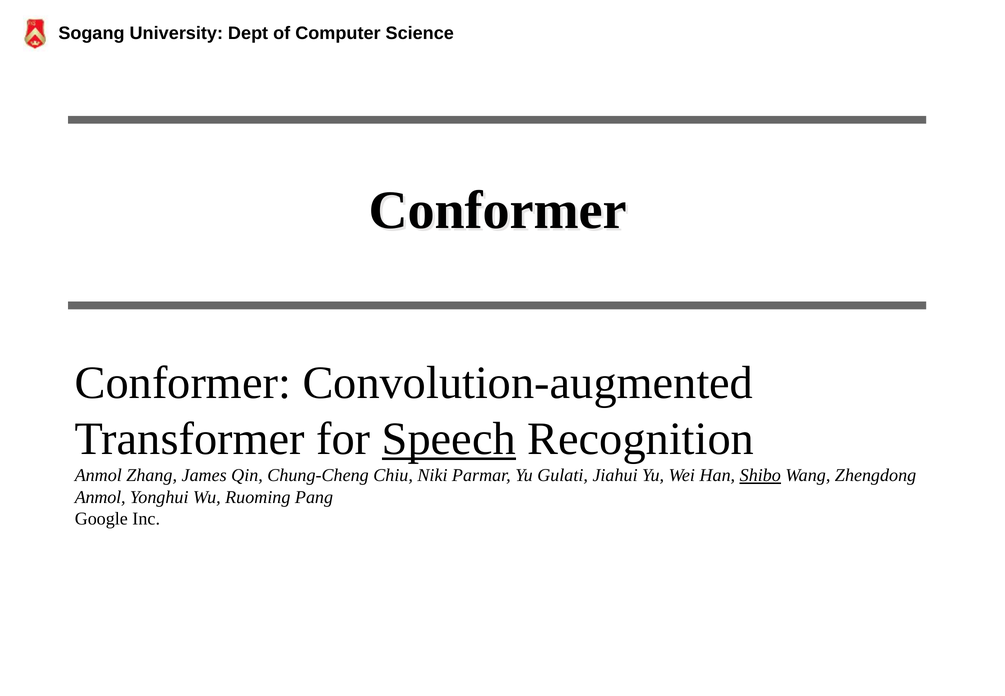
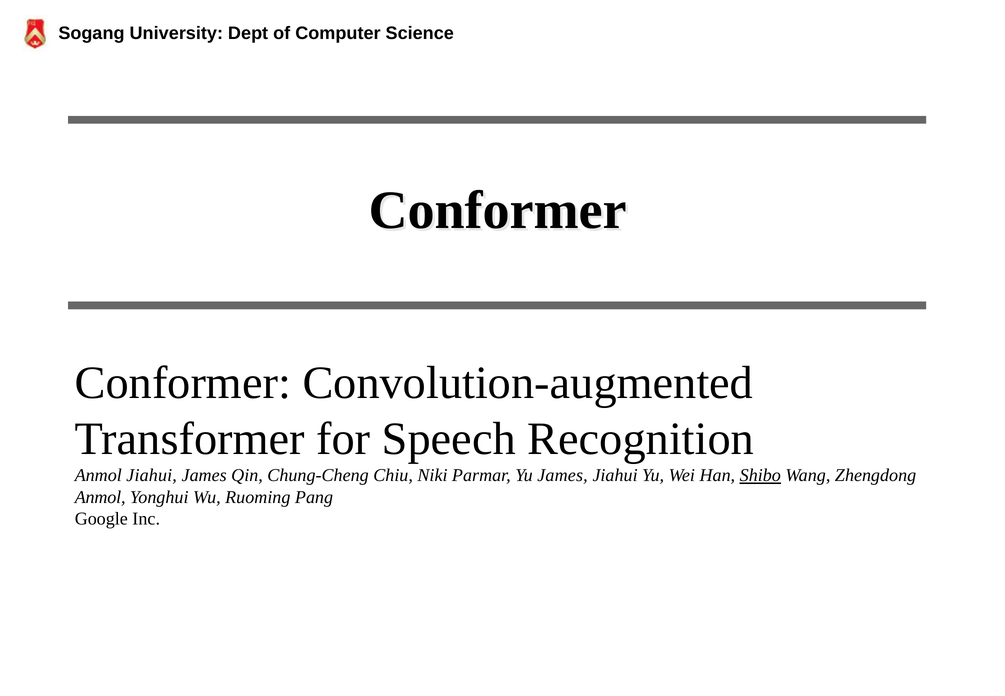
Speech underline: present -> none (449, 439)
Anmol Zhang: Zhang -> Jiahui (152, 475)
Yu Gulati: Gulati -> James (563, 475)
